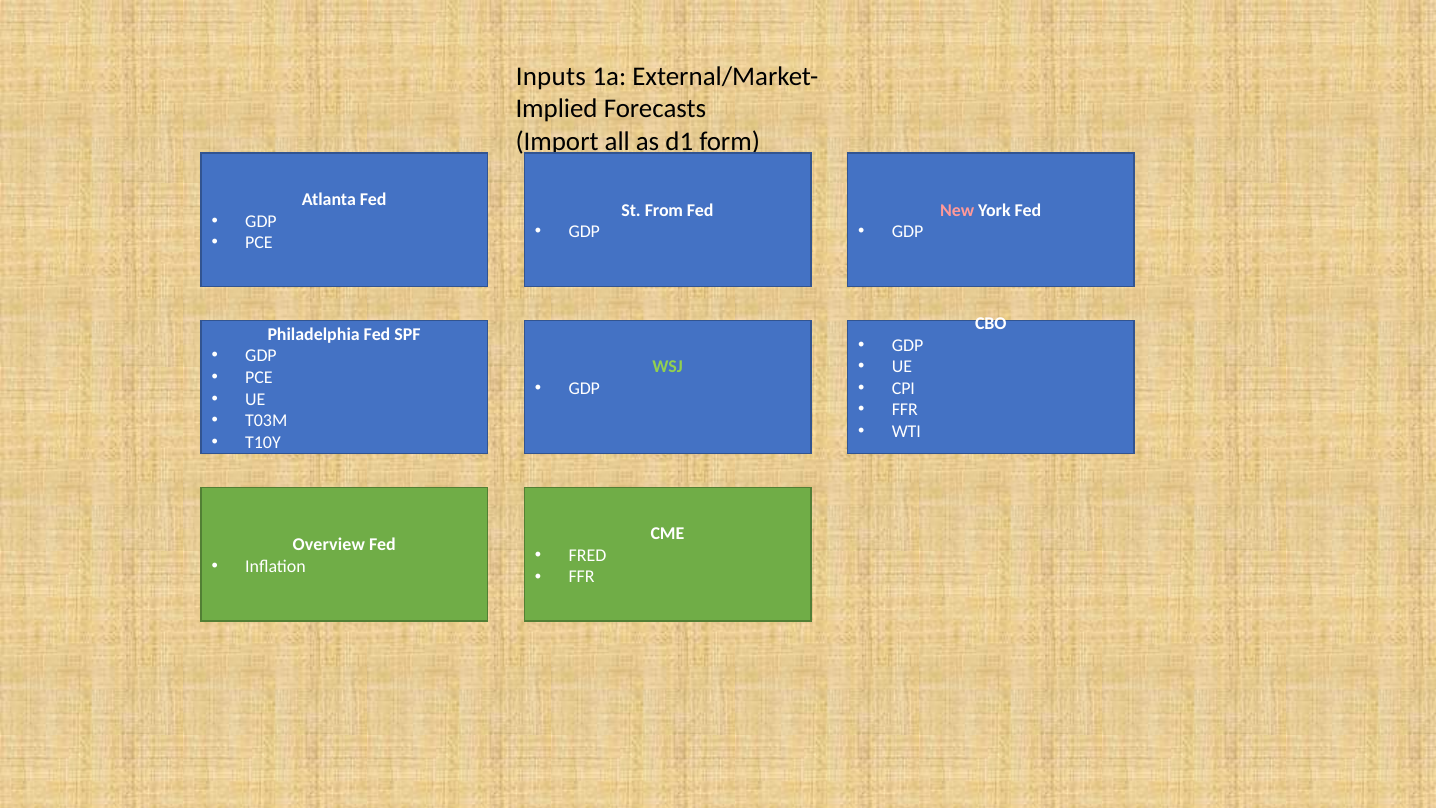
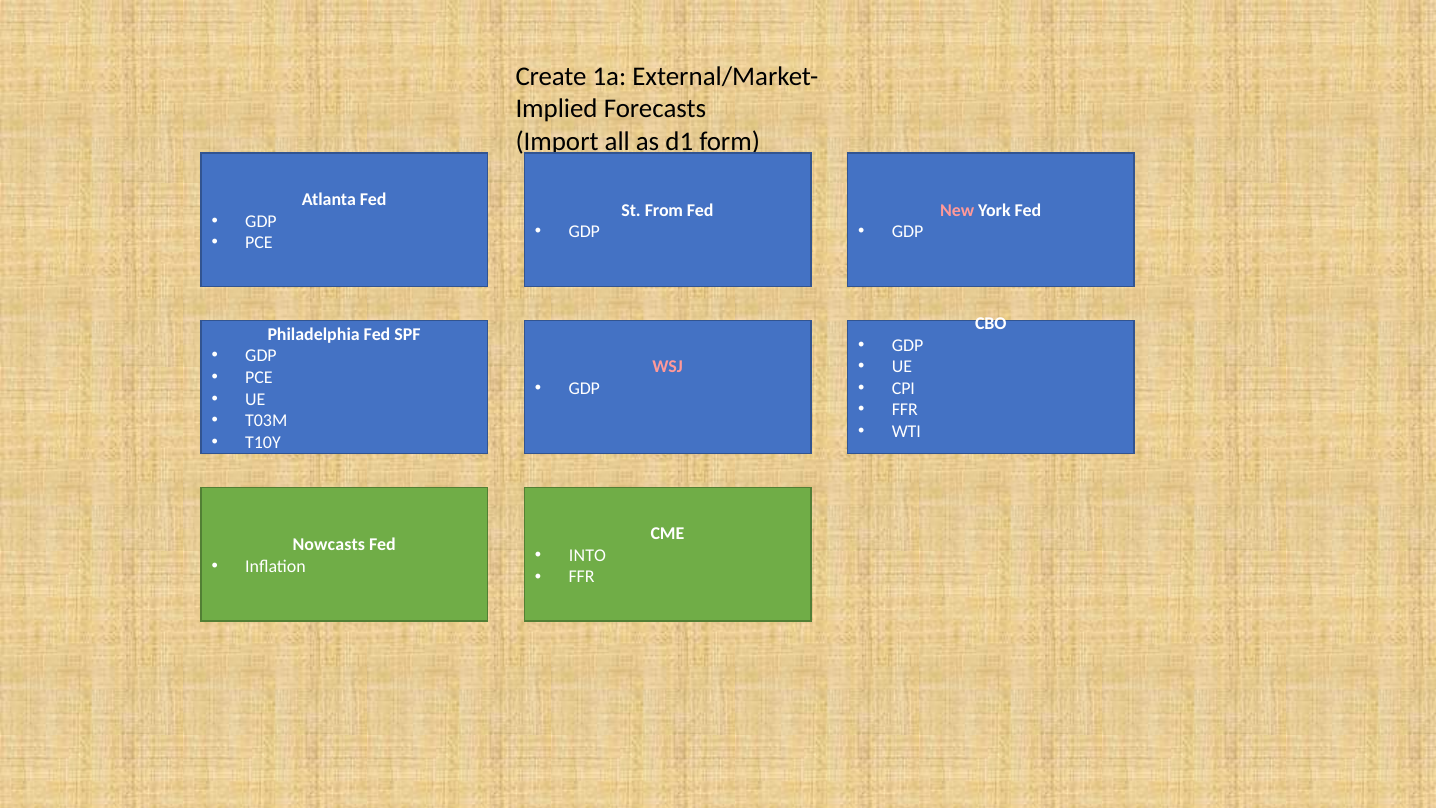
Inputs: Inputs -> Create (551, 76)
WSJ colour: light green -> pink (668, 367)
Overview: Overview -> Nowcasts (329, 545)
FRED: FRED -> INTO (587, 555)
